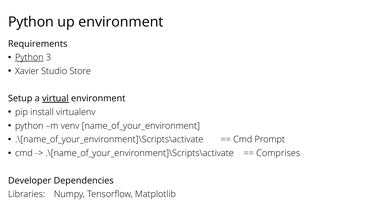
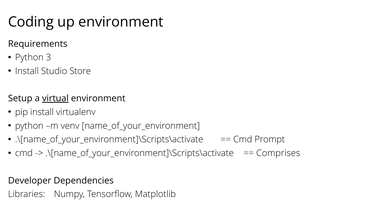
Python: Python -> Coding (31, 22)
Python underline: present -> none (29, 58)
Xavier: Xavier -> Install (27, 71)
